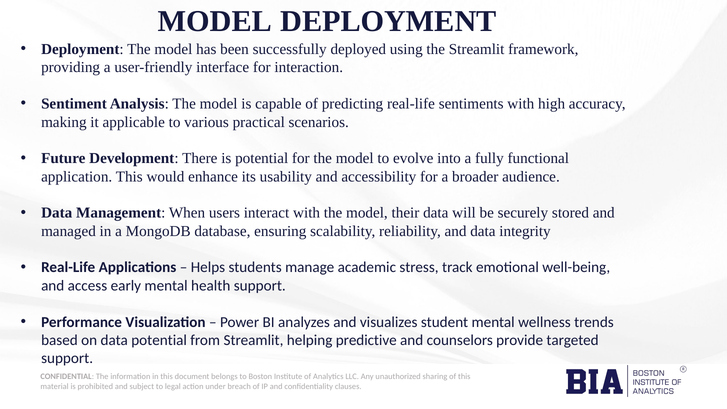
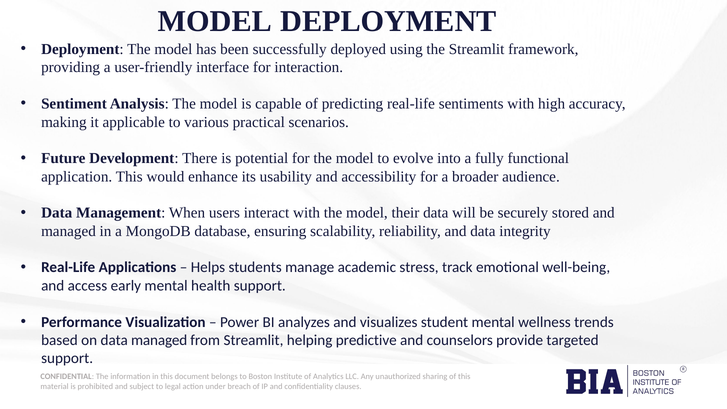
data potential: potential -> managed (159, 340)
